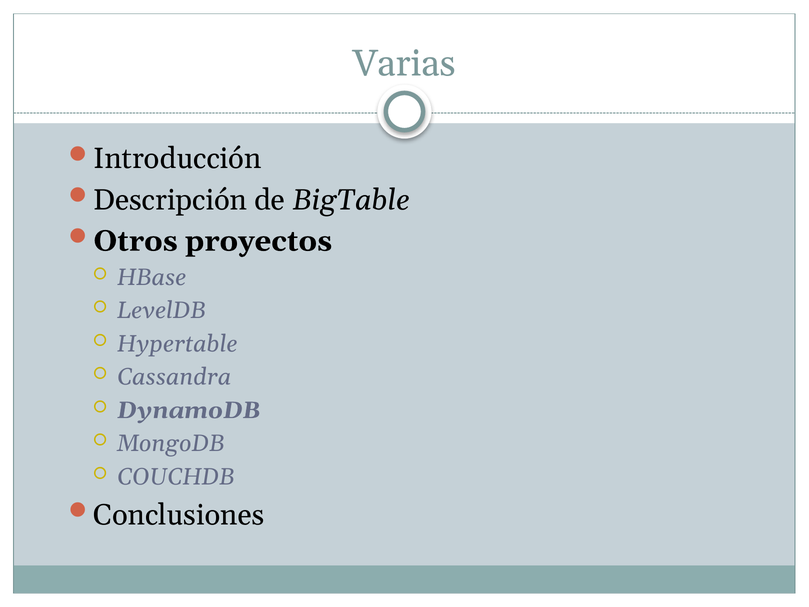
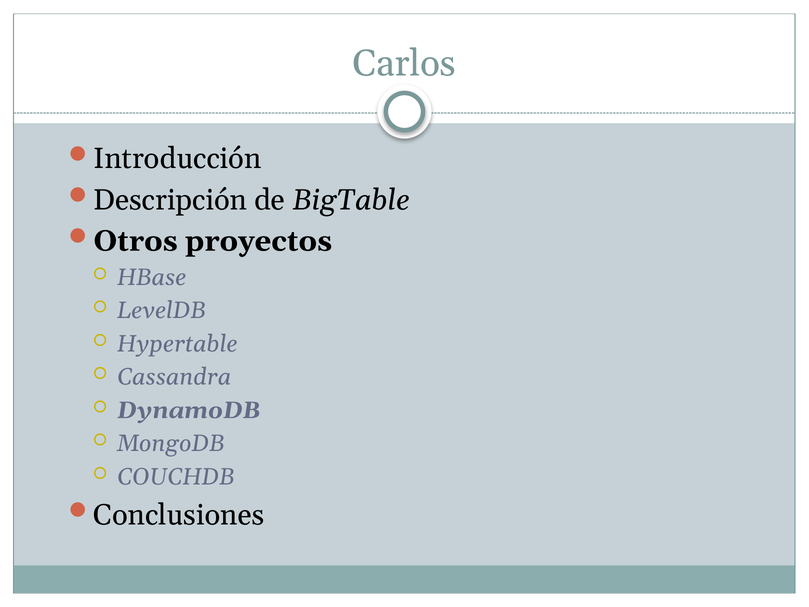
Varias: Varias -> Carlos (404, 64)
